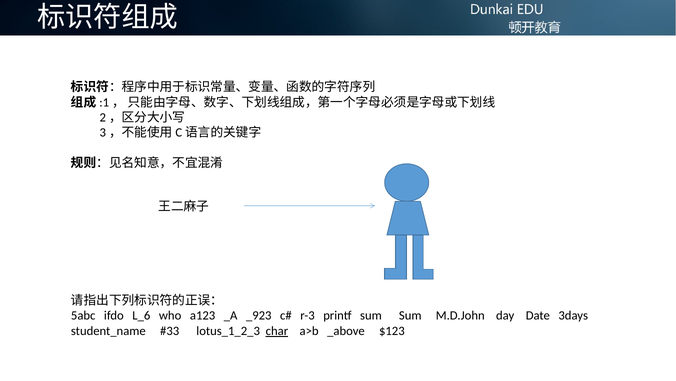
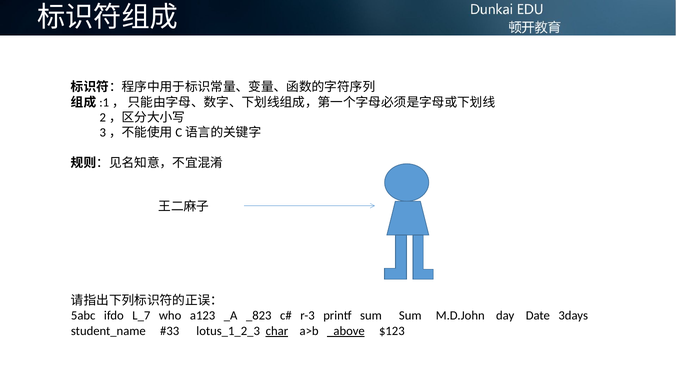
L_6: L_6 -> L_7 (141, 315)
_923: _923 -> _823 (259, 315)
_above underline: none -> present (346, 330)
